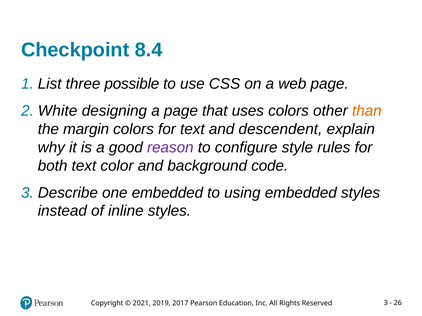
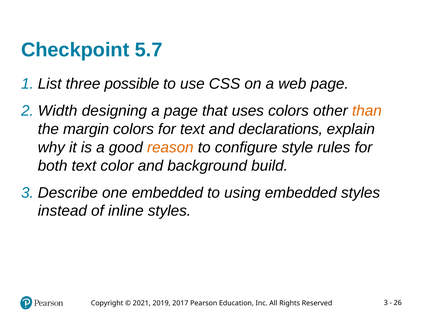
8.4: 8.4 -> 5.7 (149, 50)
White: White -> Width (58, 111)
descendent: descendent -> declarations (281, 129)
reason colour: purple -> orange (170, 148)
code: code -> build (270, 166)
